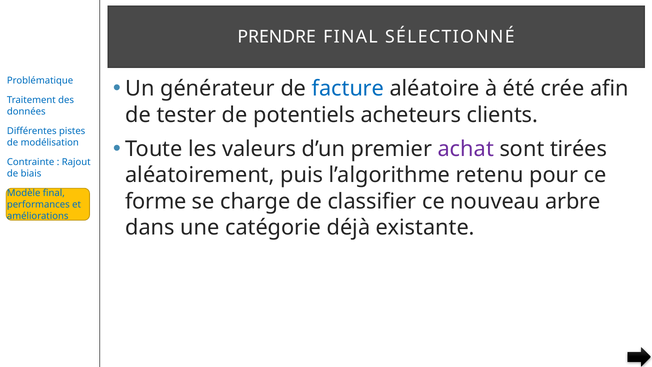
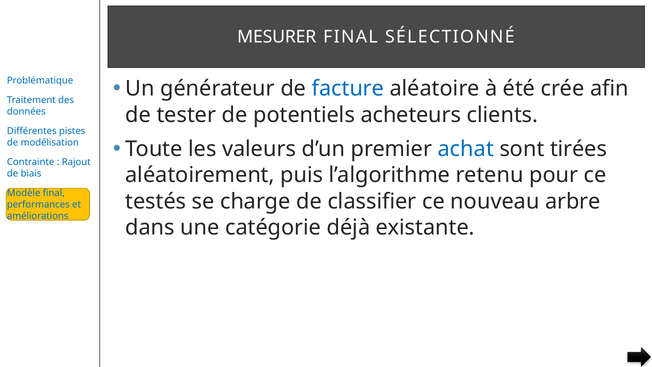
PRENDRE: PRENDRE -> MESURER (277, 37)
achat colour: purple -> blue (466, 149)
forme: forme -> testés (156, 201)
